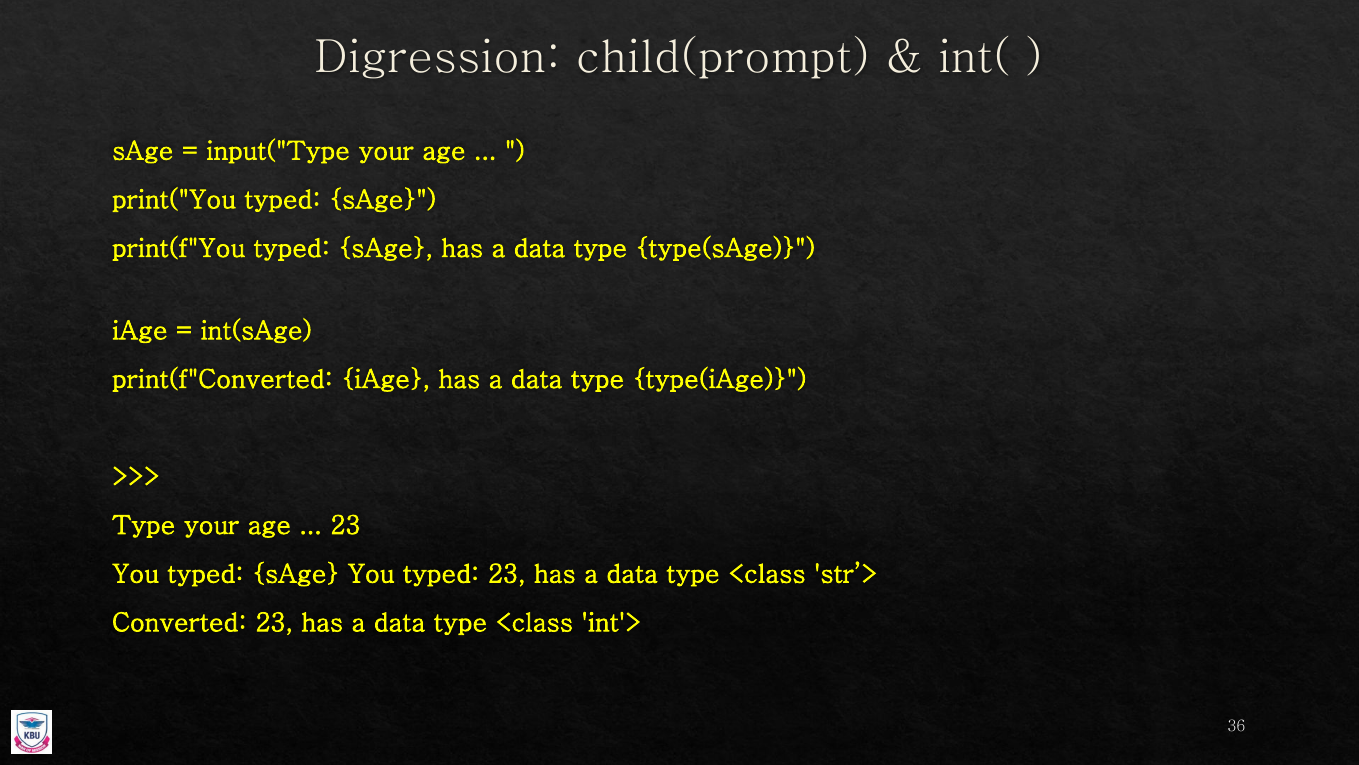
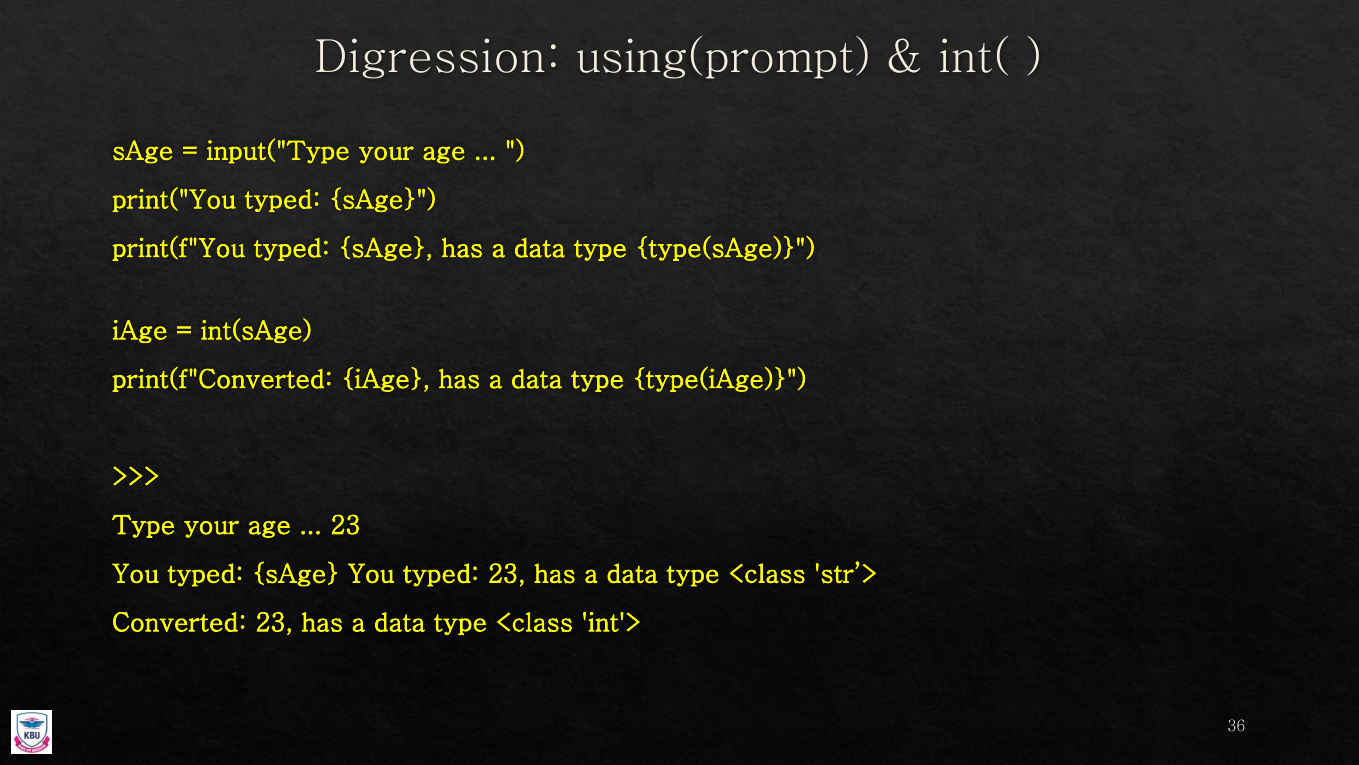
child(prompt: child(prompt -> using(prompt (723, 58)
